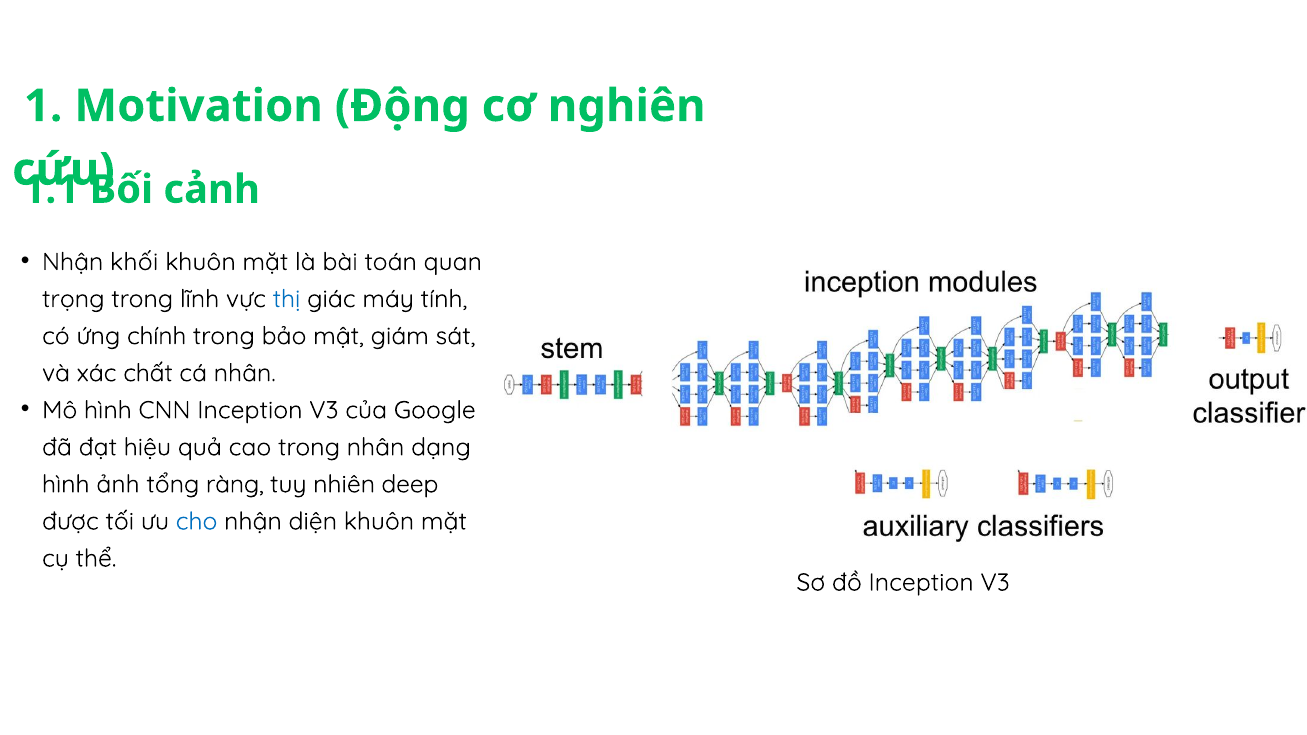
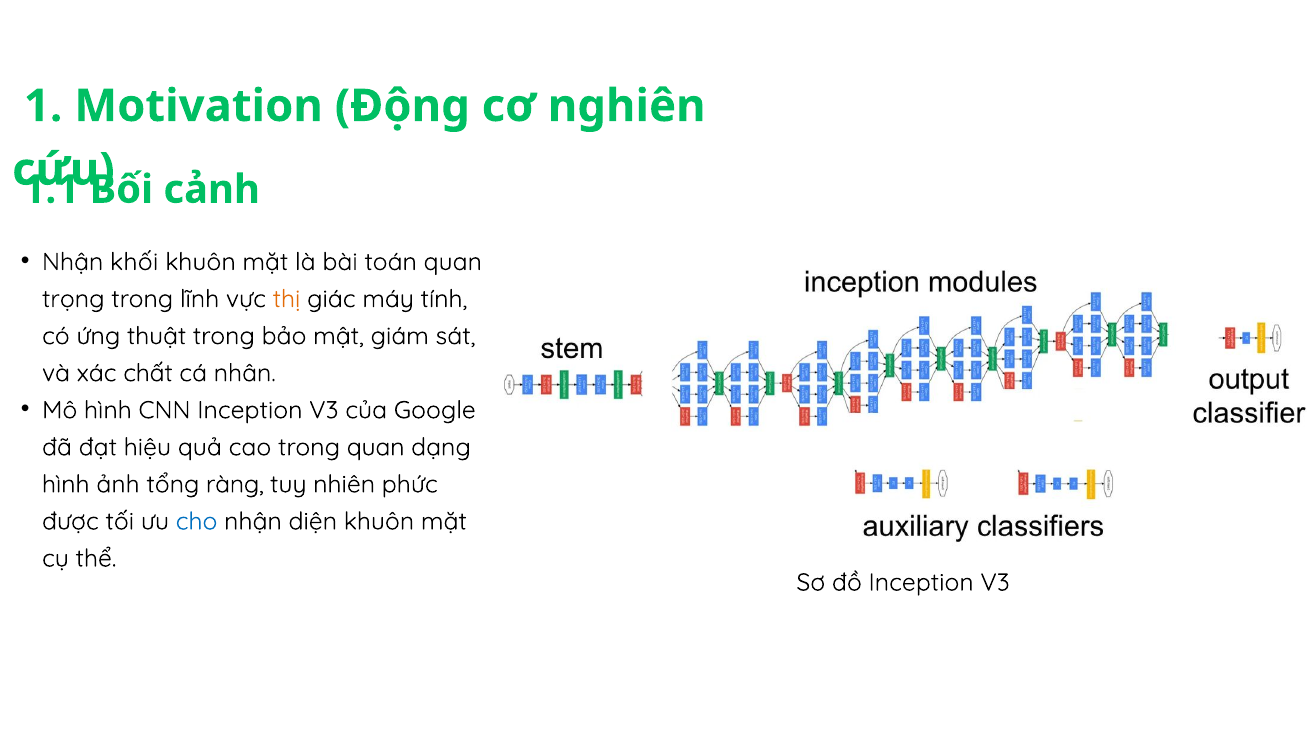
thị colour: blue -> orange (287, 299)
chính: chính -> thuật (157, 336)
trong nhân: nhân -> quan (376, 447)
deep: deep -> phức (410, 484)
